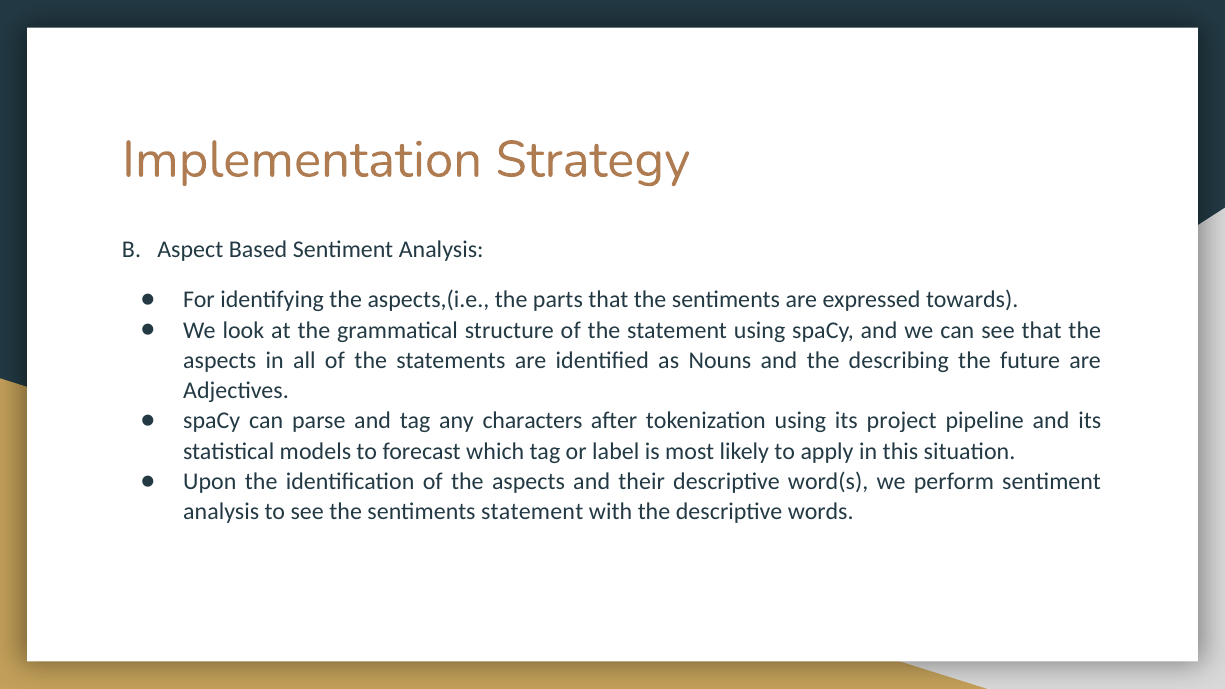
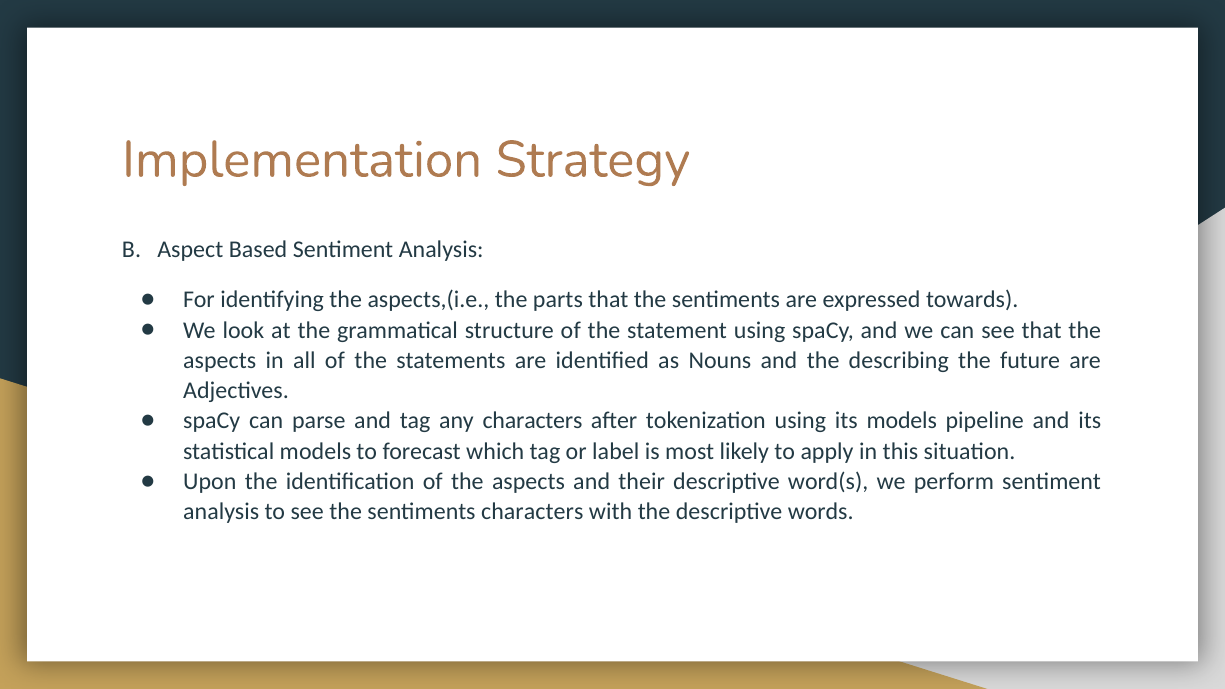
its project: project -> models (902, 421)
sentiments statement: statement -> characters (532, 512)
